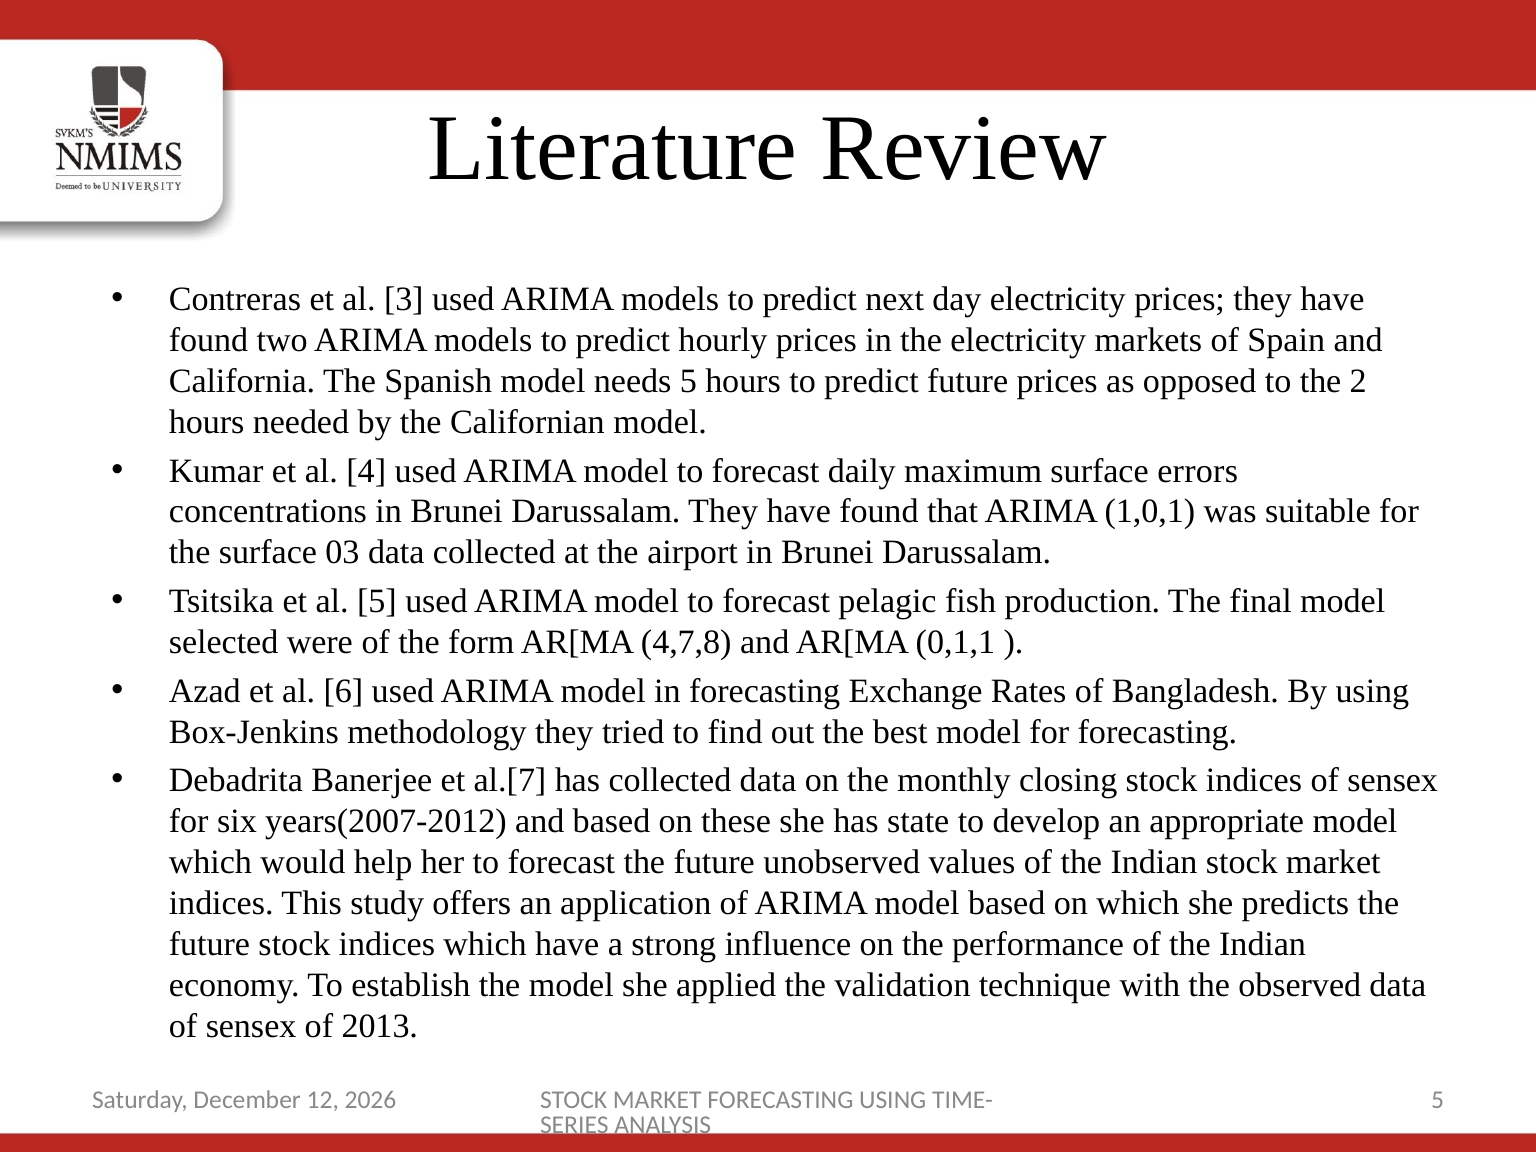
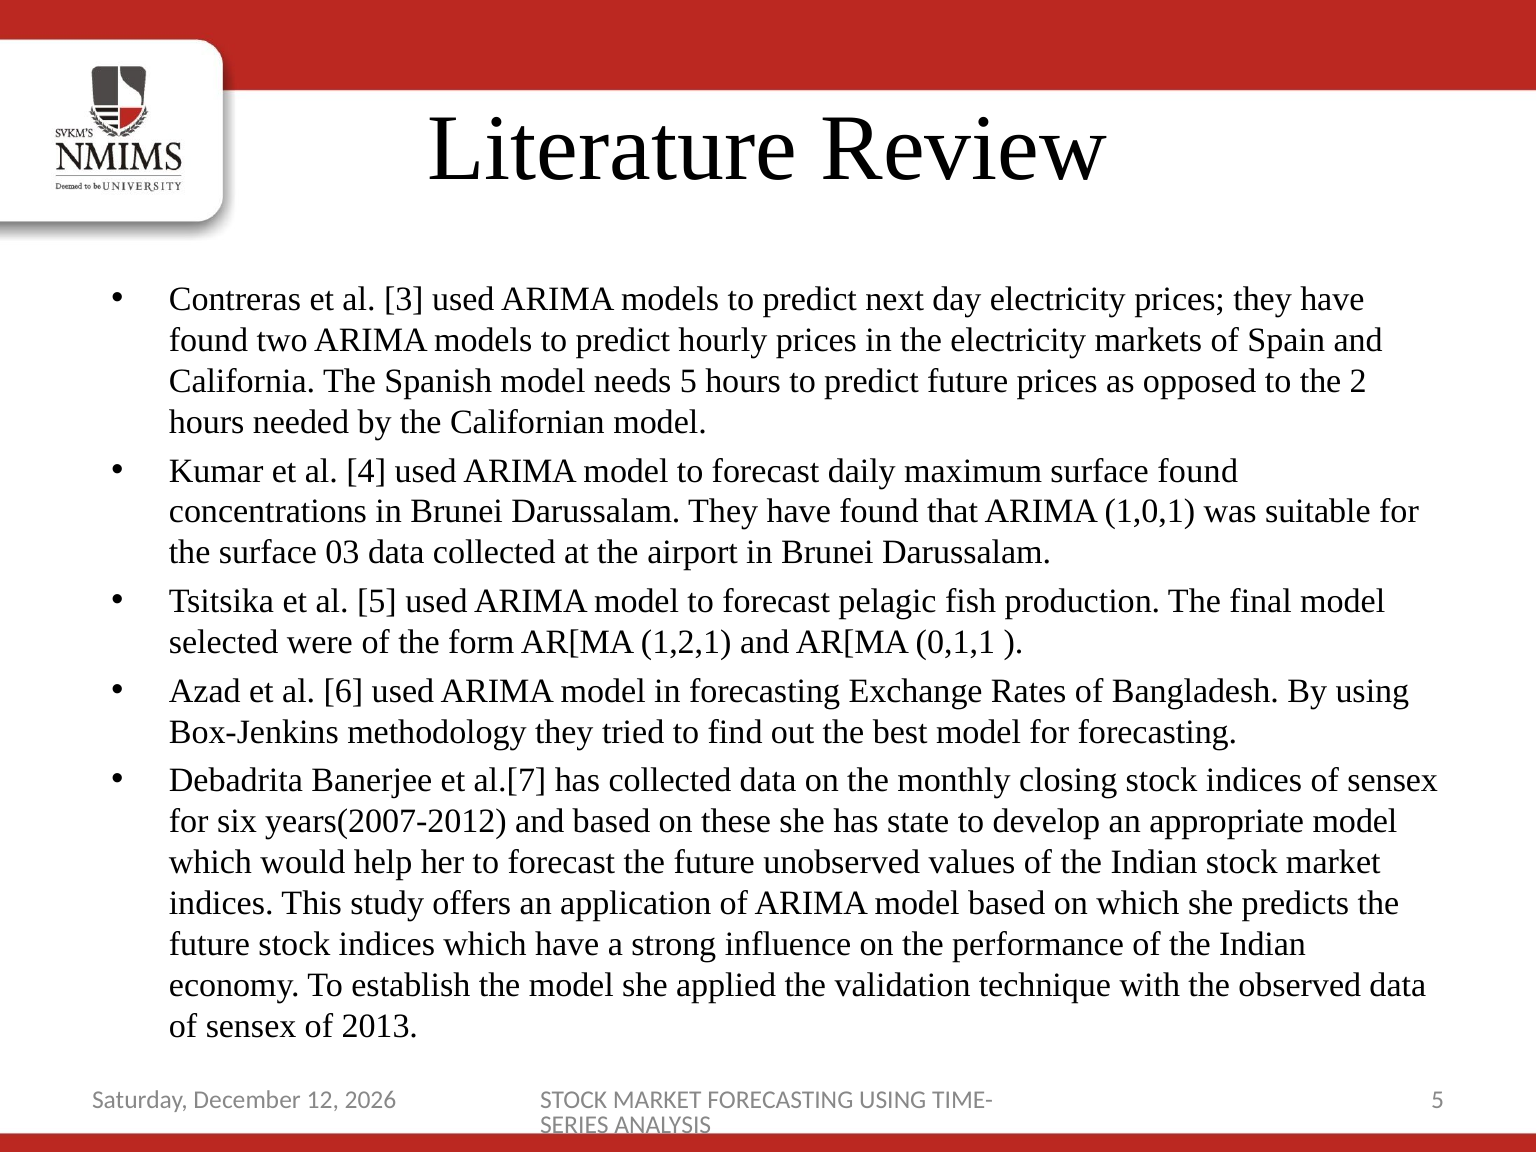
surface errors: errors -> found (1198, 471)
4,7,8: 4,7,8 -> 1,2,1 (686, 642)
